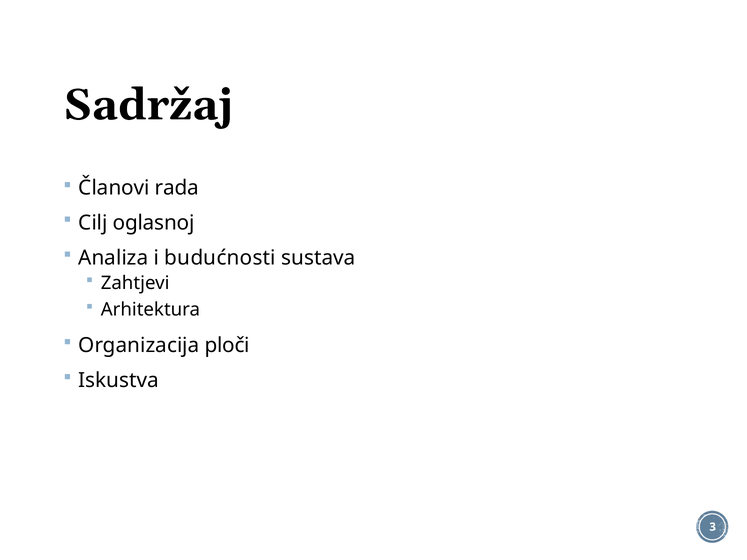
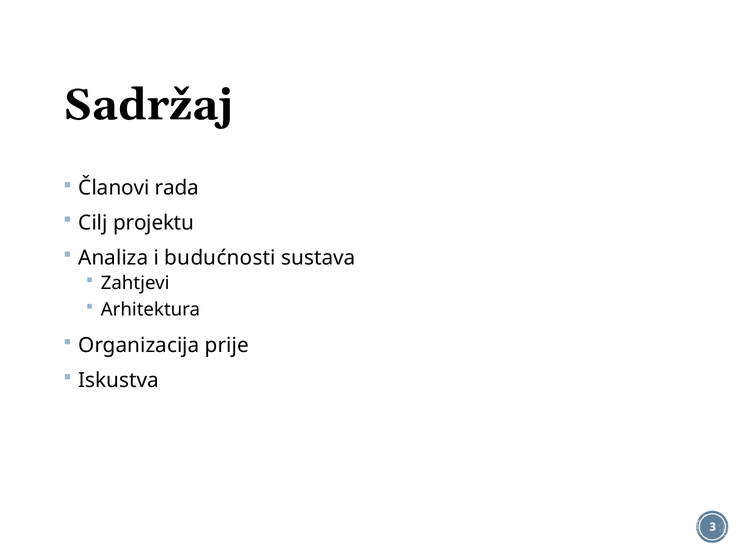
oglasnoj: oglasnoj -> projektu (154, 223)
ploči: ploči -> prije (227, 346)
